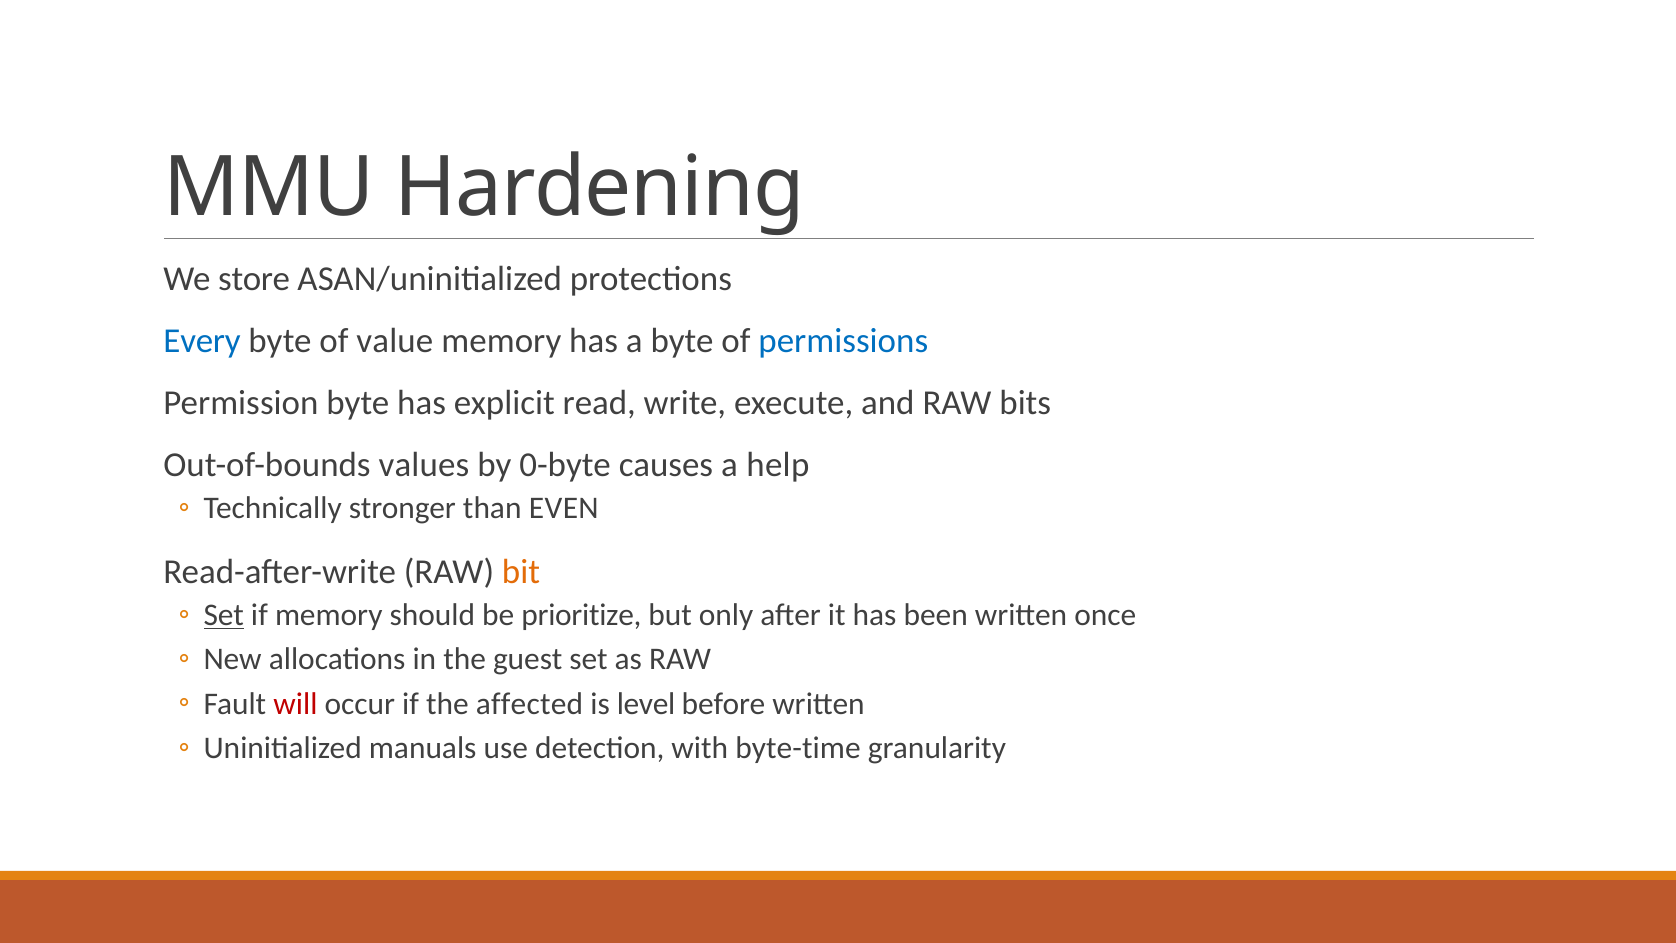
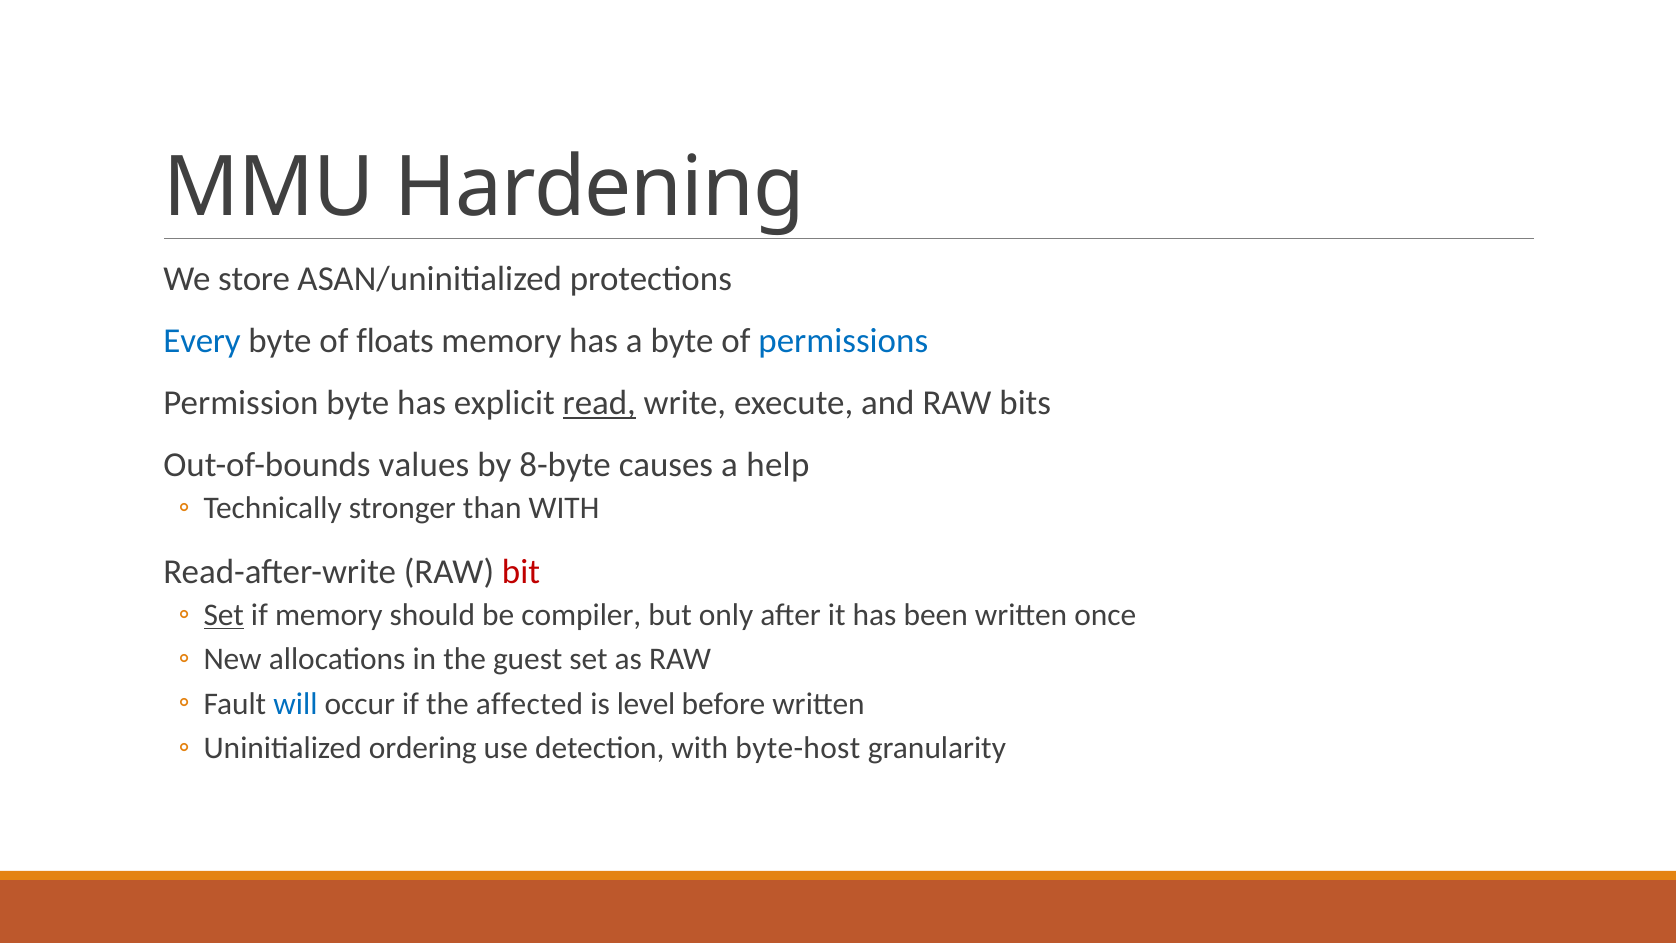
value: value -> floats (395, 341)
read underline: none -> present (599, 403)
0-byte: 0-byte -> 8-byte (565, 465)
than EVEN: EVEN -> WITH (564, 508)
bit colour: orange -> red (521, 572)
prioritize: prioritize -> compiler (581, 615)
will colour: red -> blue (296, 704)
manuals: manuals -> ordering (423, 748)
byte-time: byte-time -> byte-host (798, 748)
